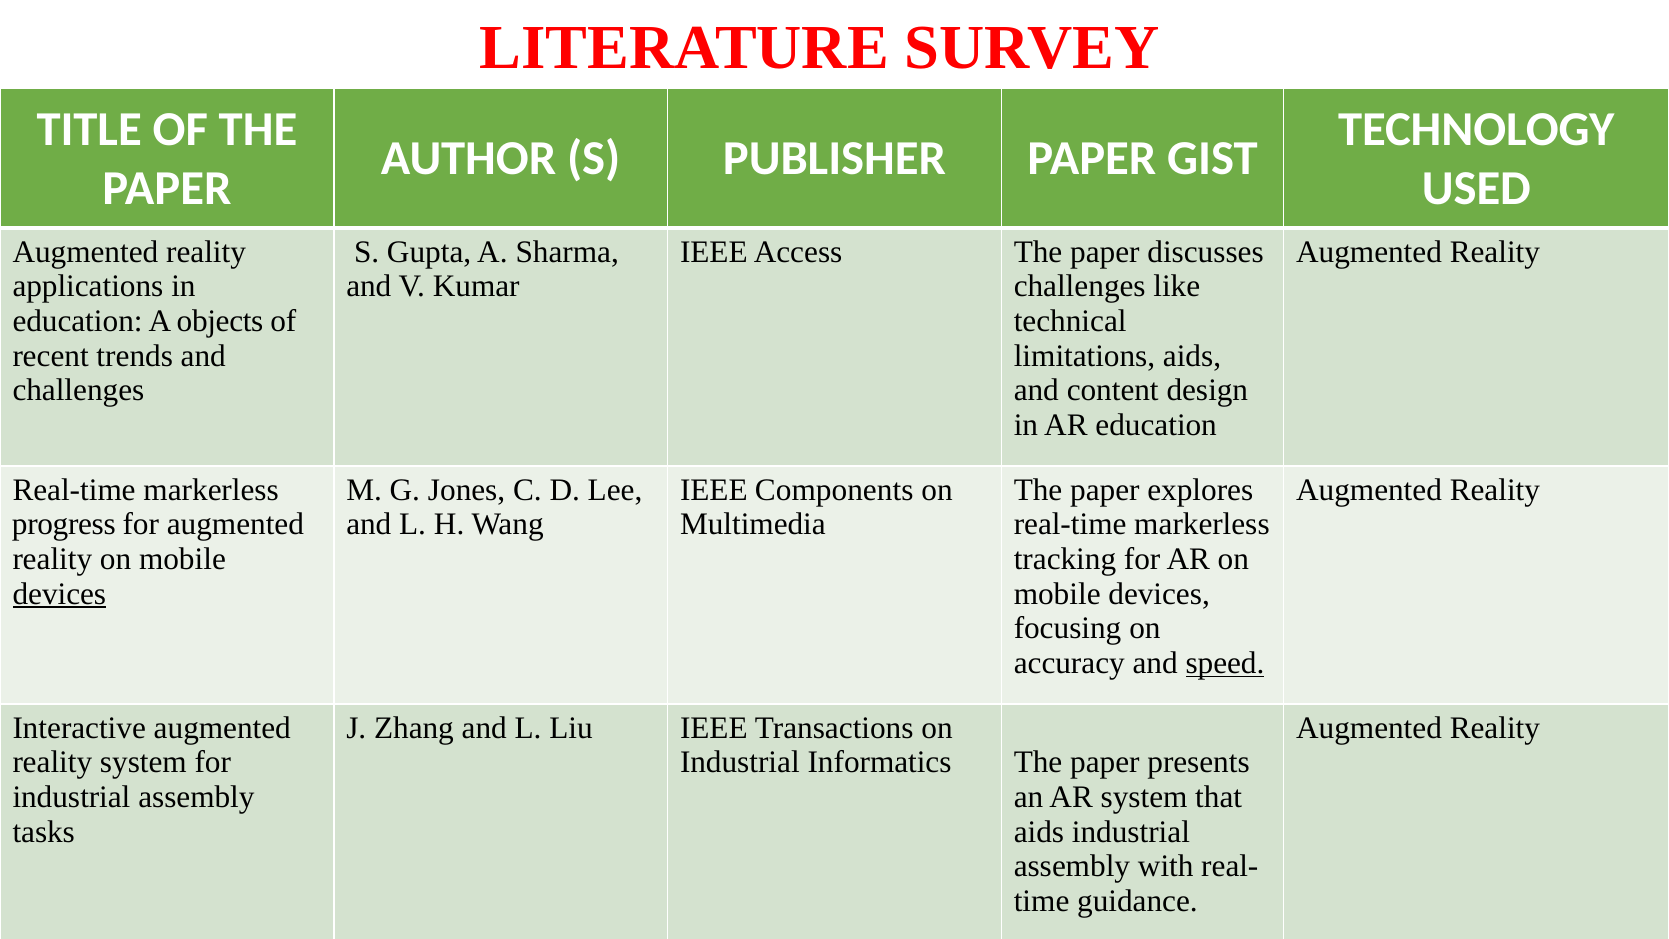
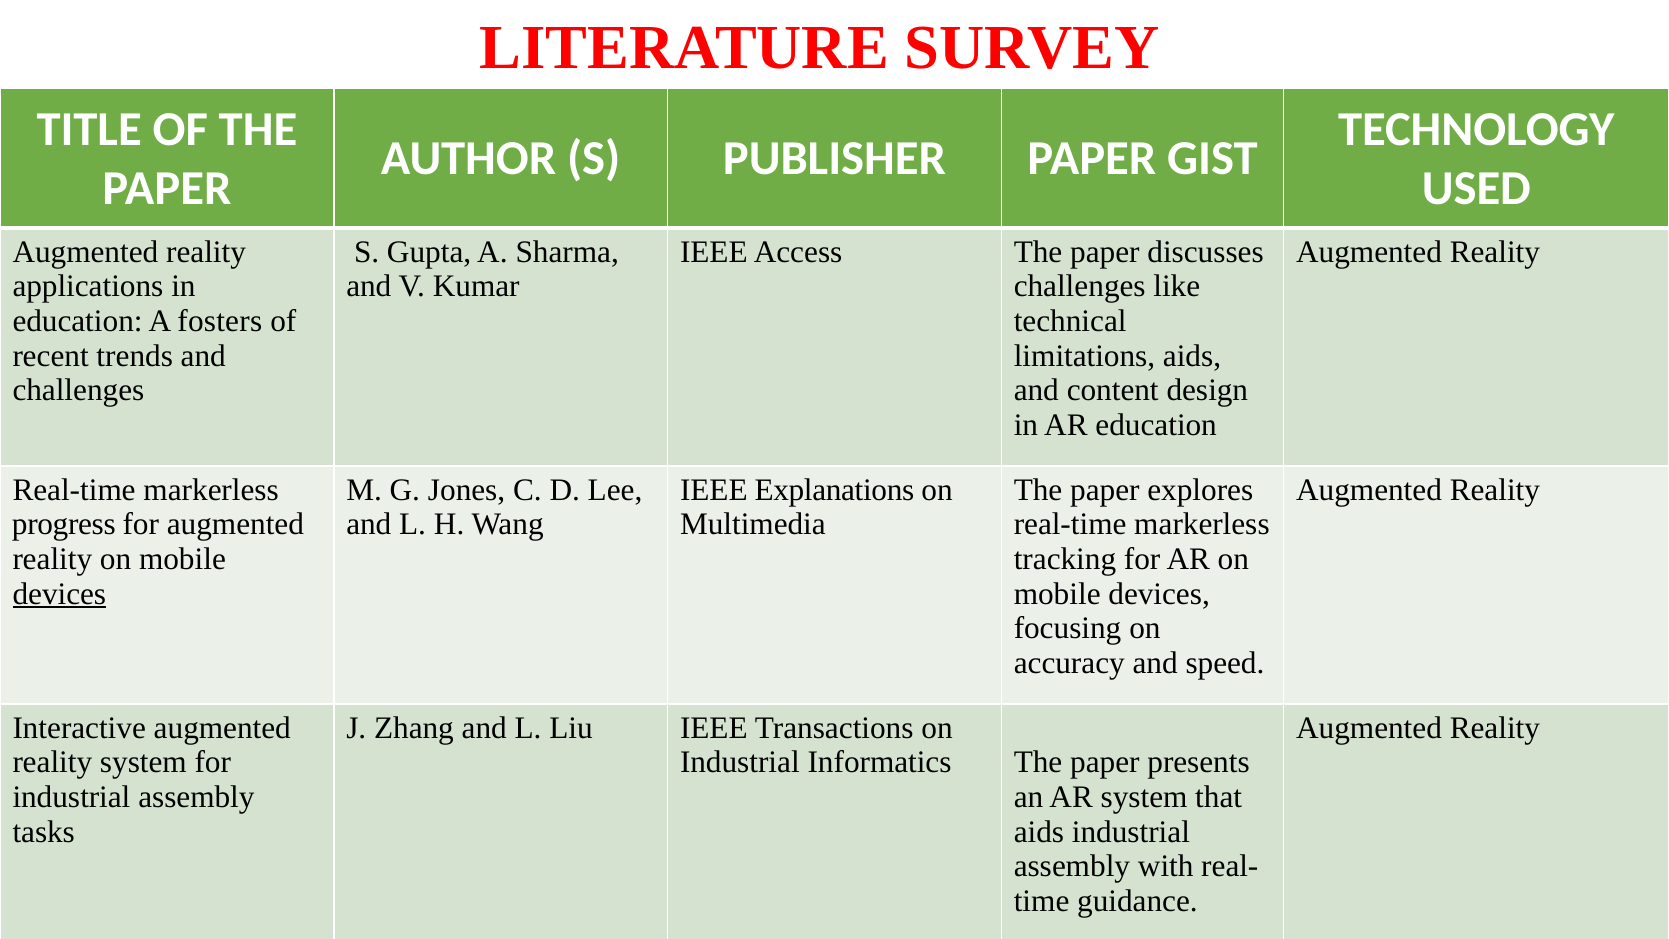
objects: objects -> fosters (220, 321)
Components: Components -> Explanations (834, 490)
speed underline: present -> none (1225, 663)
